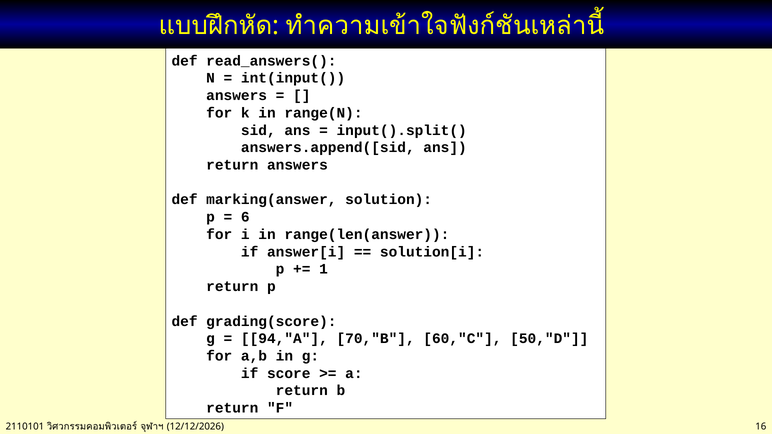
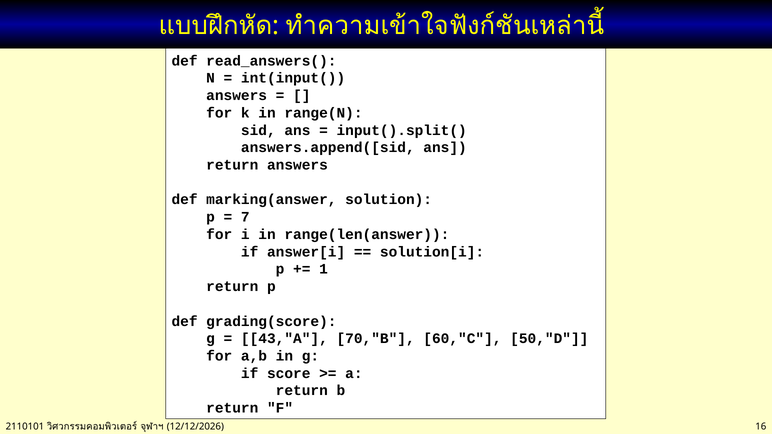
6: 6 -> 7 (245, 217)
94,"A: 94,"A -> 43,"A (284, 339)
